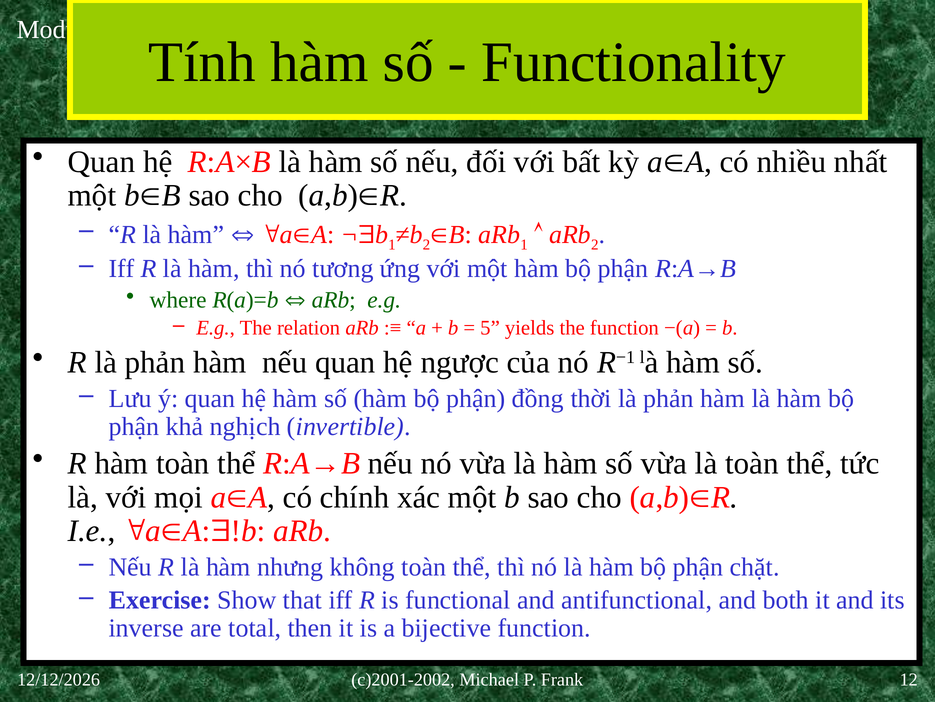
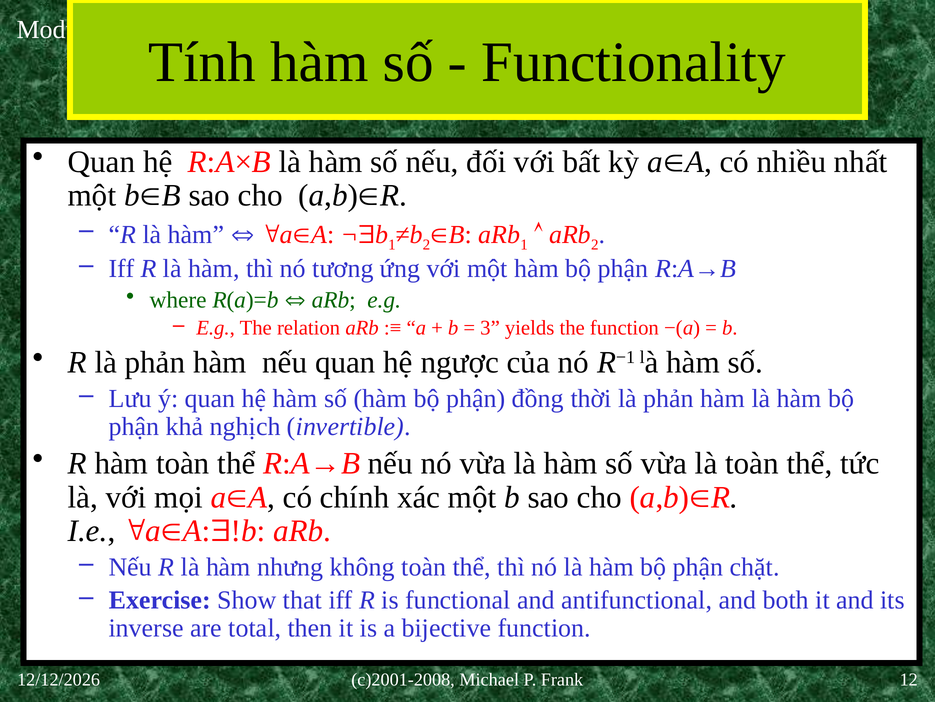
5: 5 -> 3 (490, 328)
c)2001-2002: c)2001-2002 -> c)2001-2008 (403, 679)
